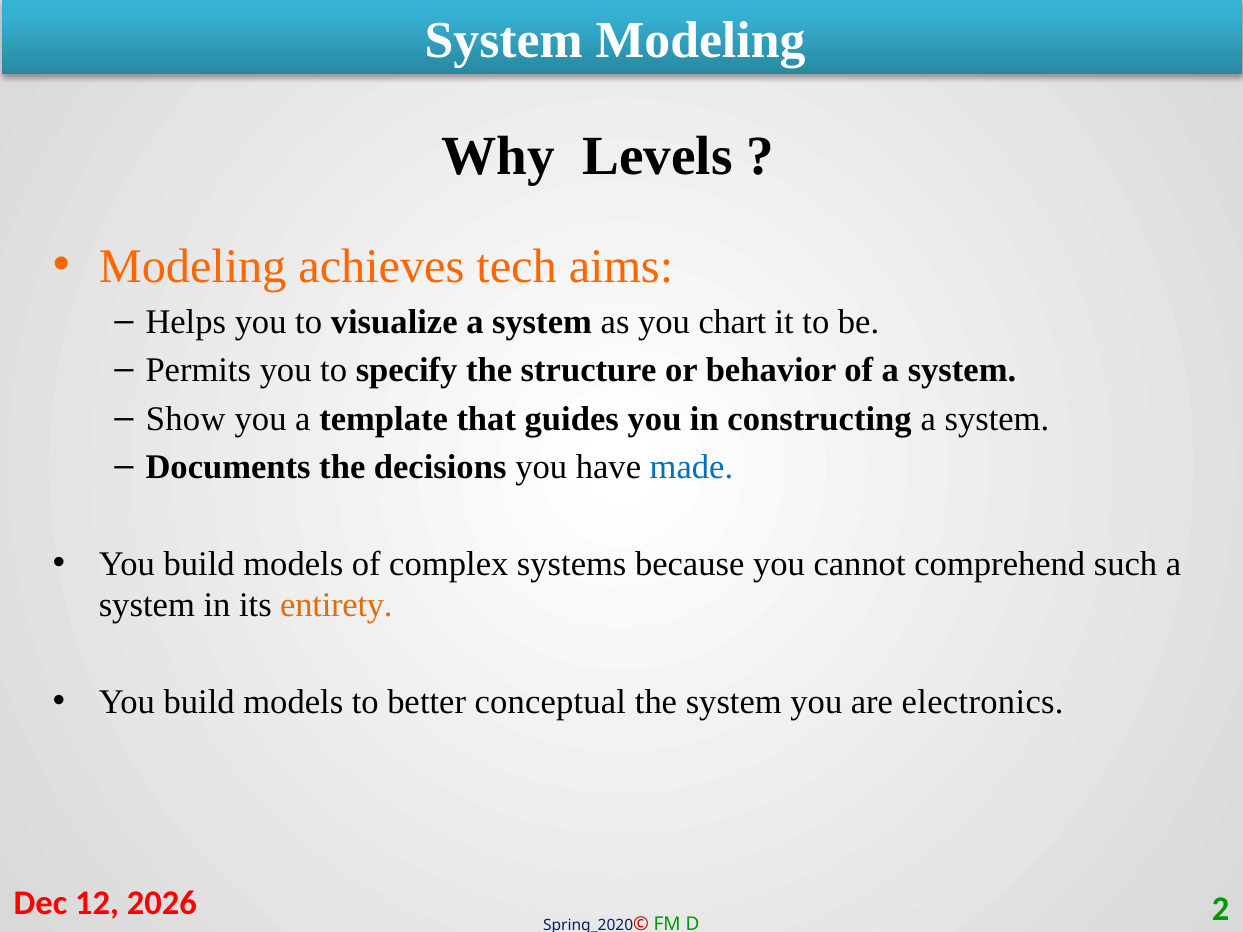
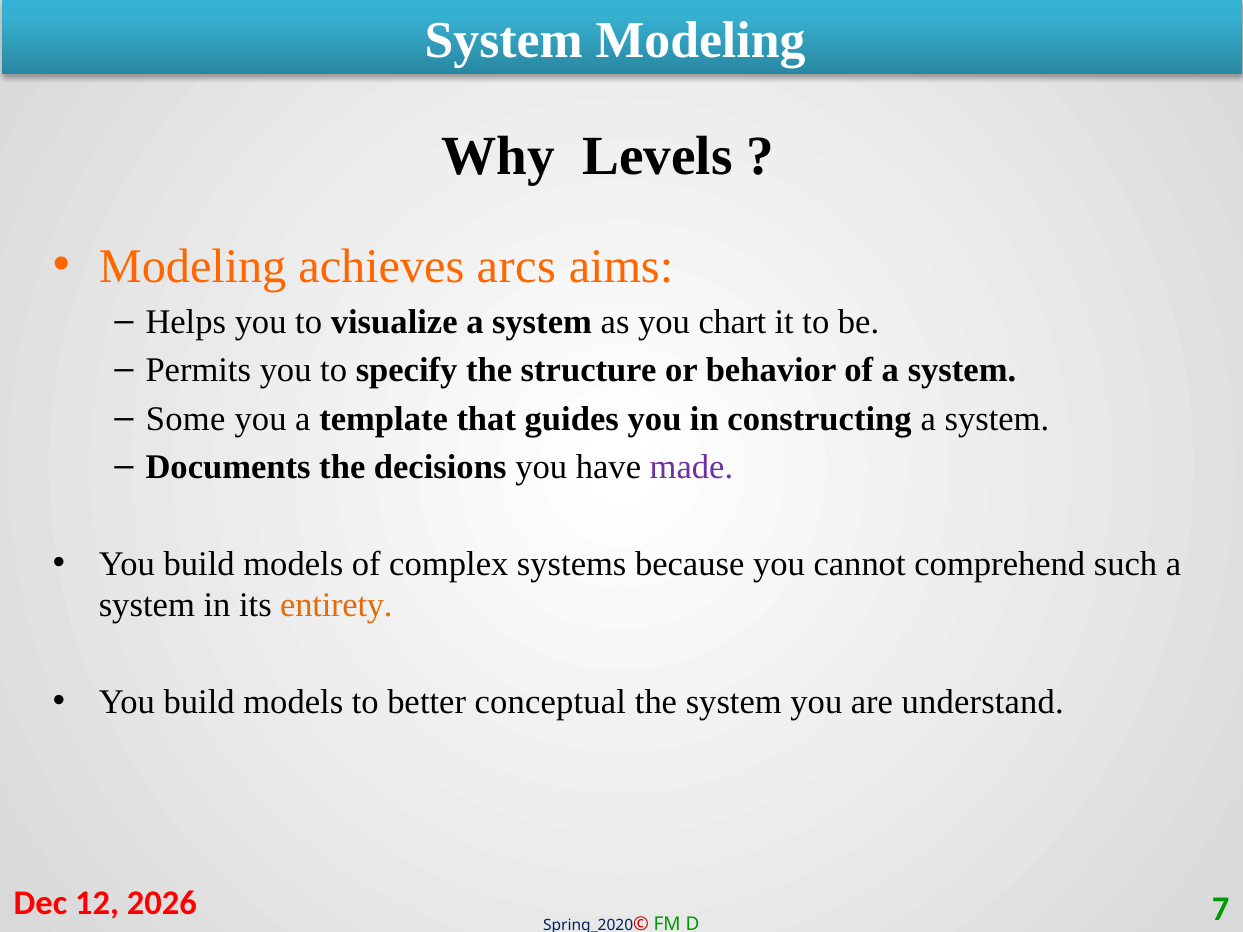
tech: tech -> arcs (516, 266)
Show: Show -> Some (186, 419)
made colour: blue -> purple (691, 467)
electronics: electronics -> understand (983, 702)
2: 2 -> 7 (1221, 909)
